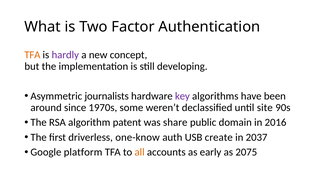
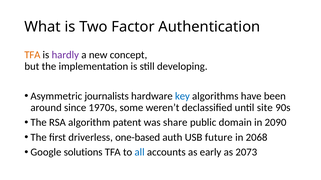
key colour: purple -> blue (182, 96)
2016: 2016 -> 2090 (276, 123)
one-know: one-know -> one-based (138, 138)
create: create -> future (219, 138)
2037: 2037 -> 2068 (257, 138)
platform: platform -> solutions (83, 153)
all colour: orange -> blue (140, 153)
2075: 2075 -> 2073 (246, 153)
